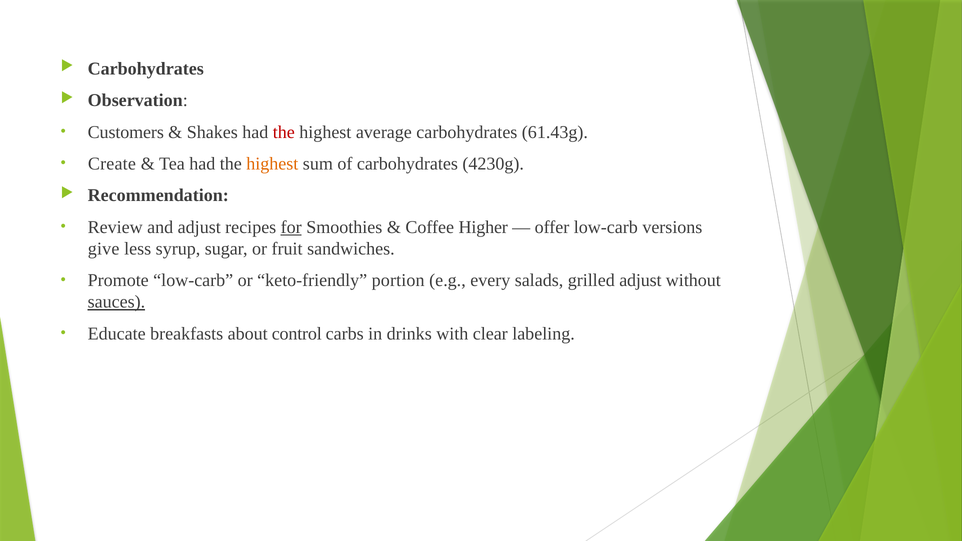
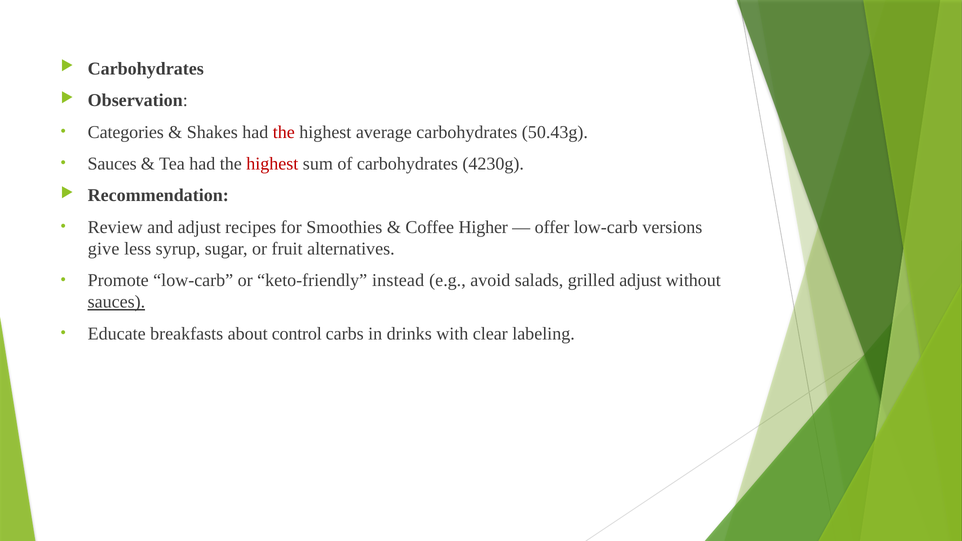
Customers: Customers -> Categories (126, 132)
61.43g: 61.43g -> 50.43g (555, 132)
Create: Create -> Sauces (112, 164)
highest colour: orange -> red (272, 164)
for underline: present -> none (291, 227)
sandwiches: sandwiches -> alternatives (351, 249)
portion: portion -> instead (398, 280)
every: every -> avoid (490, 280)
